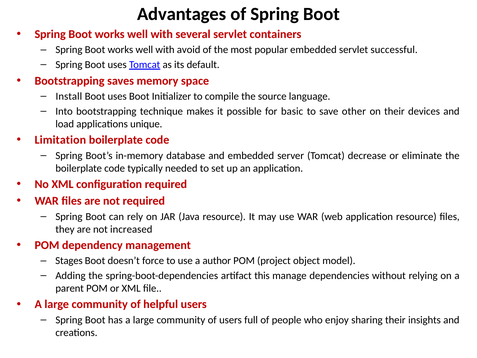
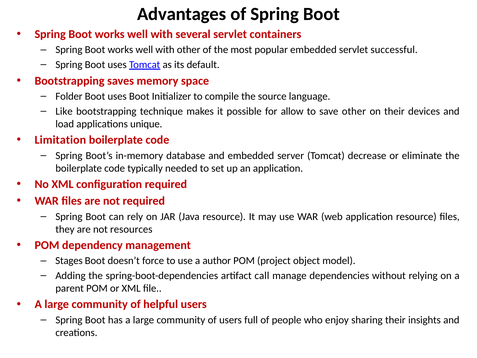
with avoid: avoid -> other (189, 50)
Install: Install -> Folder (69, 96)
Into: Into -> Like (64, 111)
basic: basic -> allow (292, 111)
increased: increased -> resources (131, 229)
this: this -> call (262, 275)
